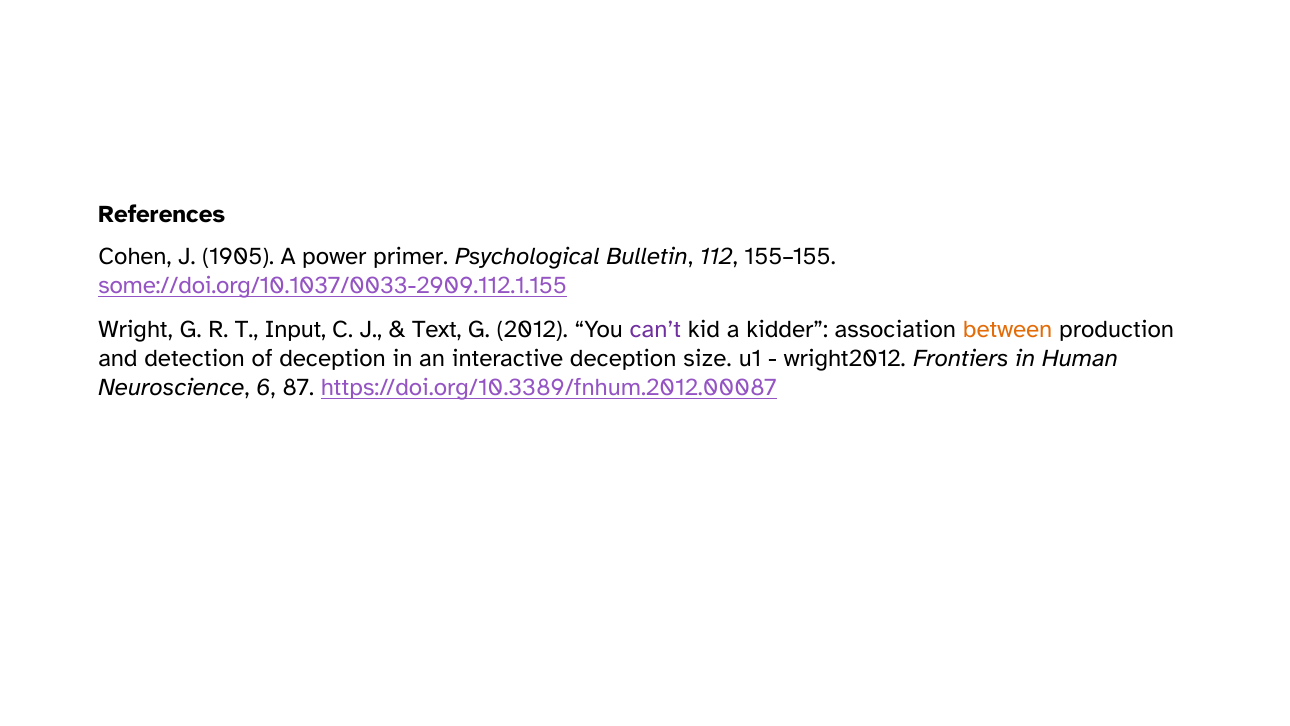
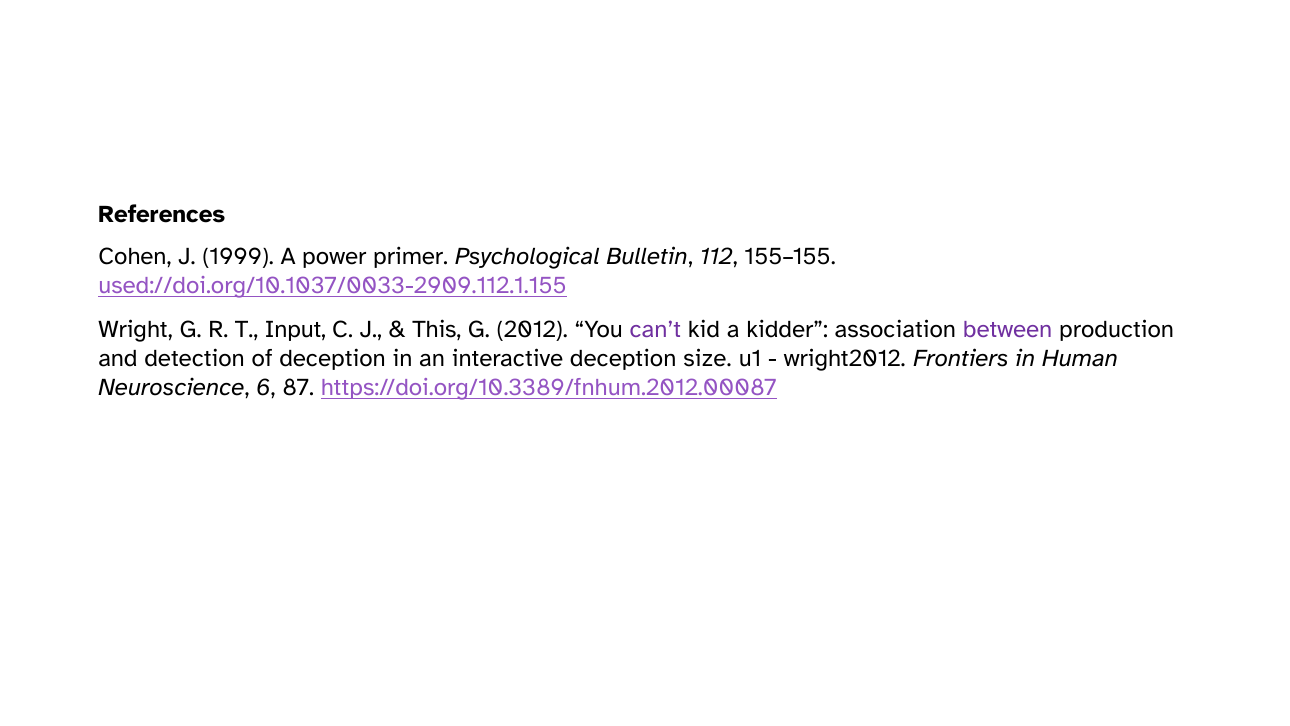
1905: 1905 -> 1999 (238, 257)
some://doi.org/10.1037/0033-2909.112.1.155: some://doi.org/10.1037/0033-2909.112.1.155 -> used://doi.org/10.1037/0033-2909.112.1.155 (333, 286)
Text: Text -> This (437, 329)
between colour: orange -> purple (1008, 329)
